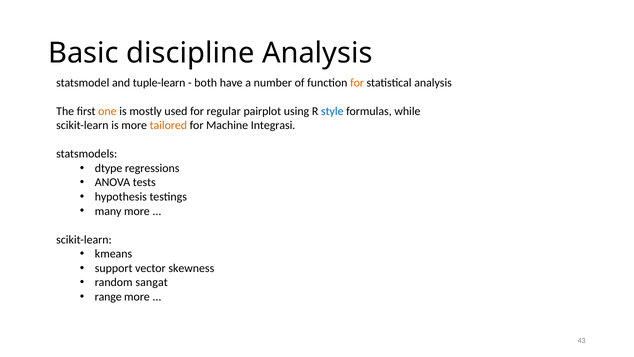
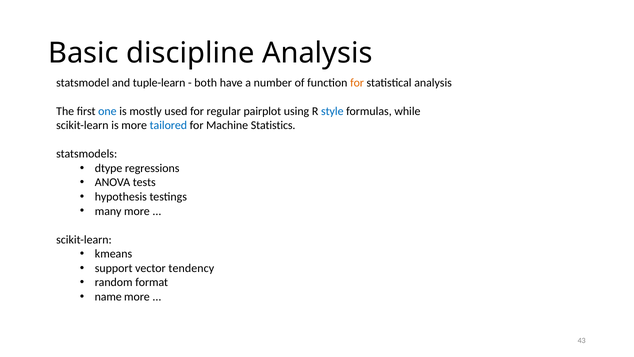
one colour: orange -> blue (107, 111)
tailored colour: orange -> blue (168, 125)
Integrasi: Integrasi -> Statistics (273, 125)
skewness: skewness -> tendency (191, 268)
sangat: sangat -> format (152, 282)
range: range -> name (108, 296)
